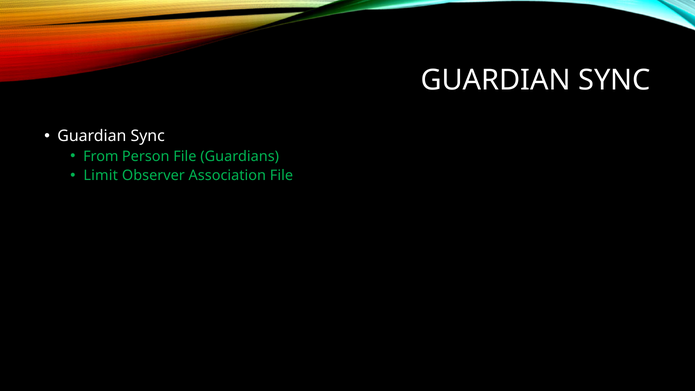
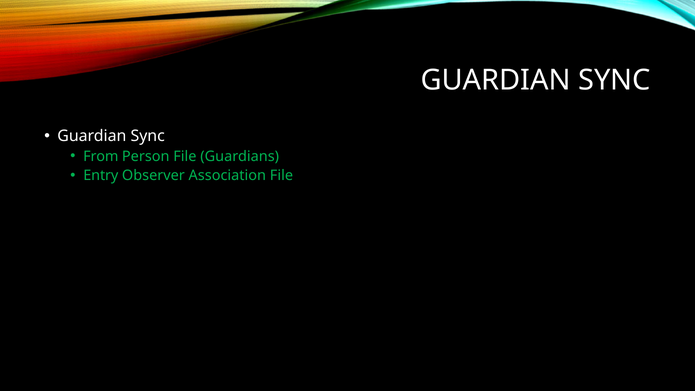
Limit: Limit -> Entry (101, 176)
